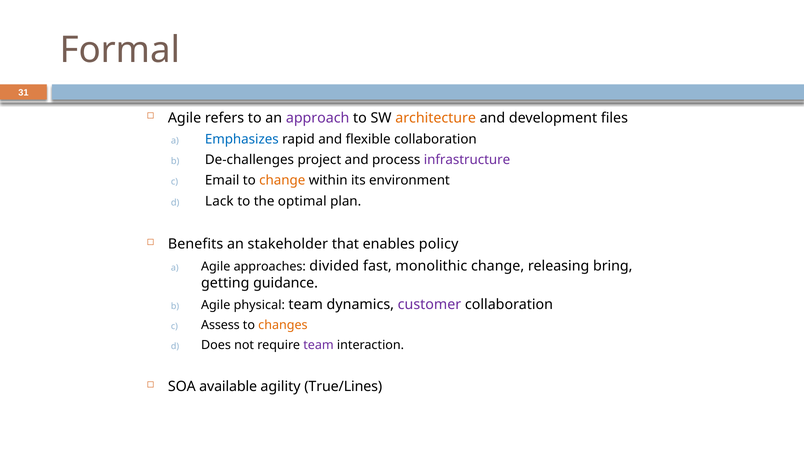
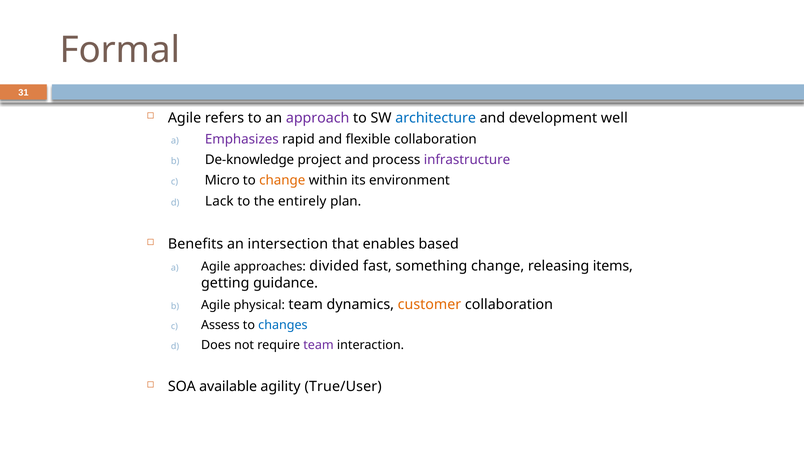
architecture colour: orange -> blue (436, 118)
files: files -> well (614, 118)
Emphasizes colour: blue -> purple (242, 139)
De-challenges: De-challenges -> De-knowledge (250, 160)
Email: Email -> Micro (222, 181)
optimal: optimal -> entirely (302, 201)
stakeholder: stakeholder -> intersection (288, 244)
policy: policy -> based (439, 244)
monolithic: monolithic -> something (431, 266)
bring: bring -> items (613, 266)
customer colour: purple -> orange (429, 305)
changes colour: orange -> blue (283, 325)
True/Lines: True/Lines -> True/User (343, 387)
